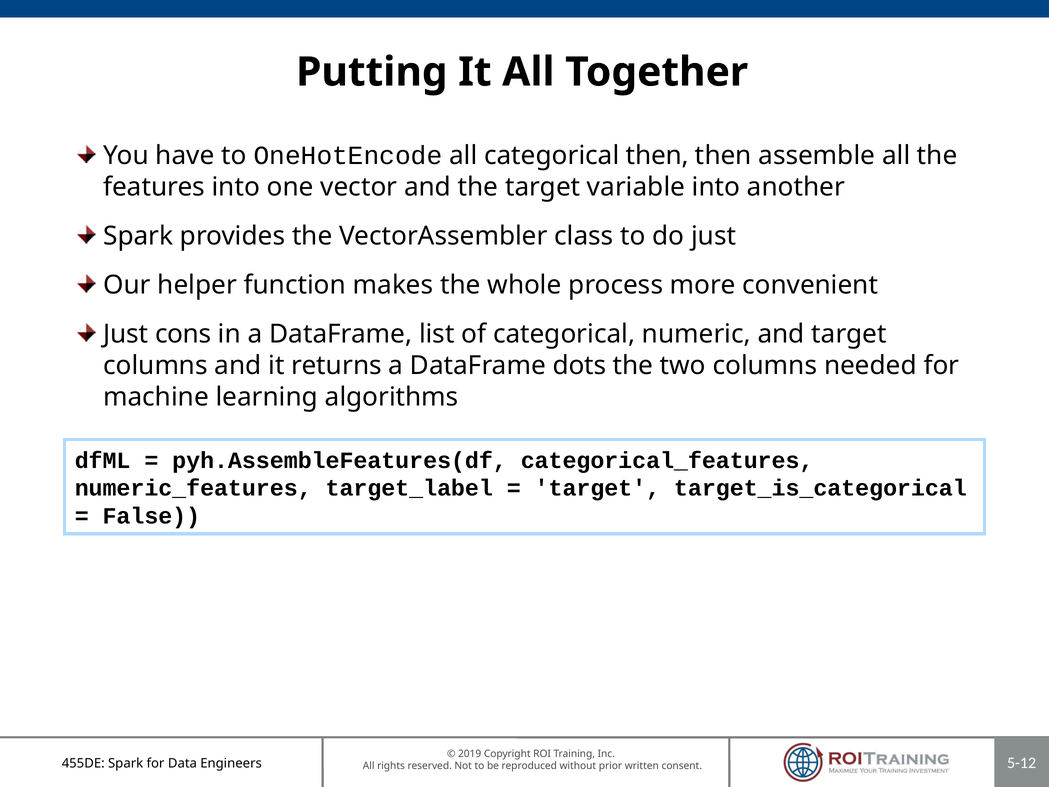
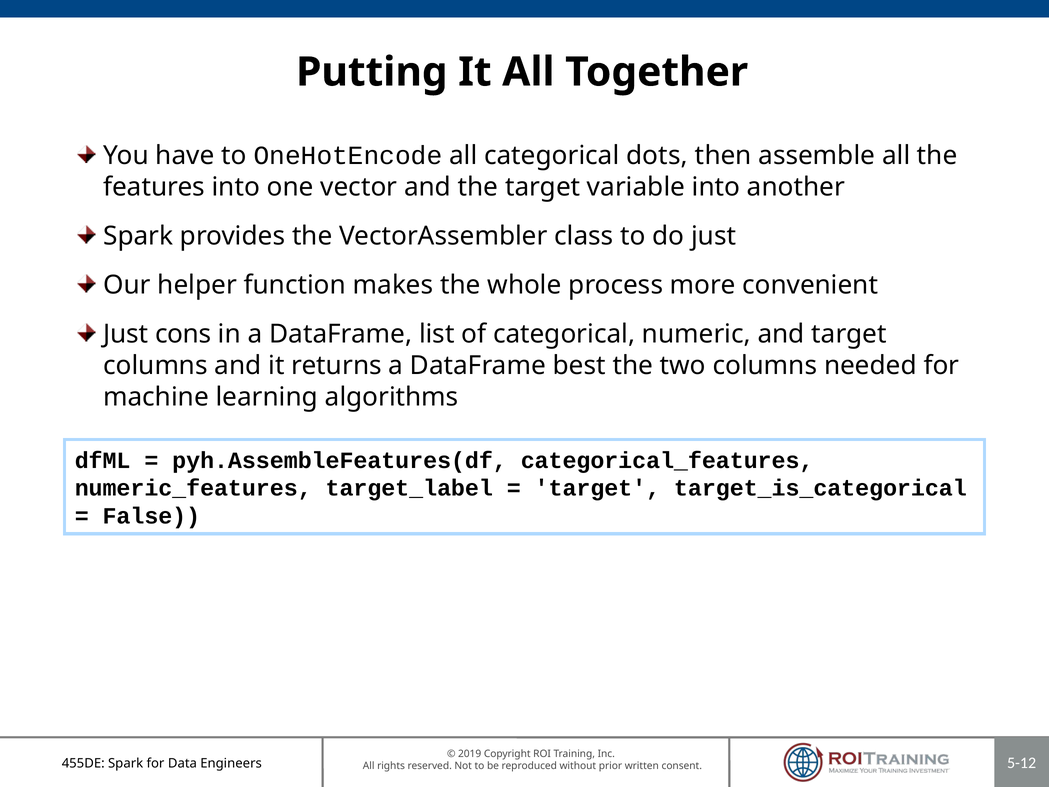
categorical then: then -> dots (657, 156)
dots: dots -> best (579, 365)
